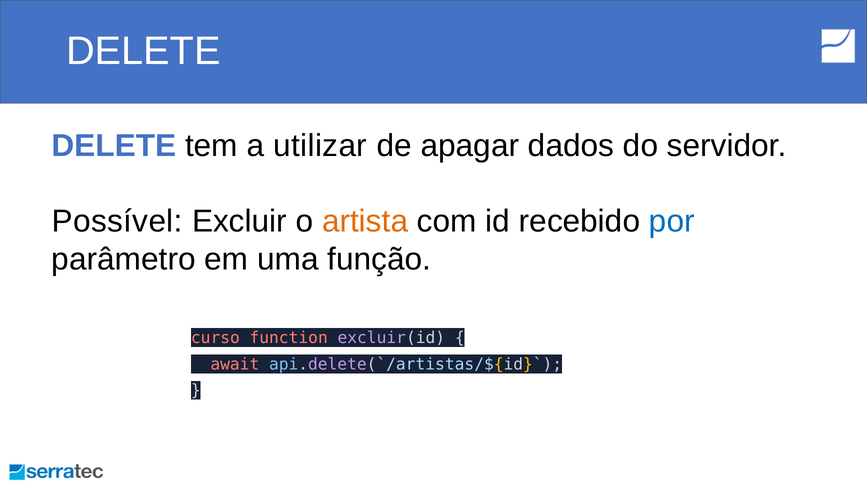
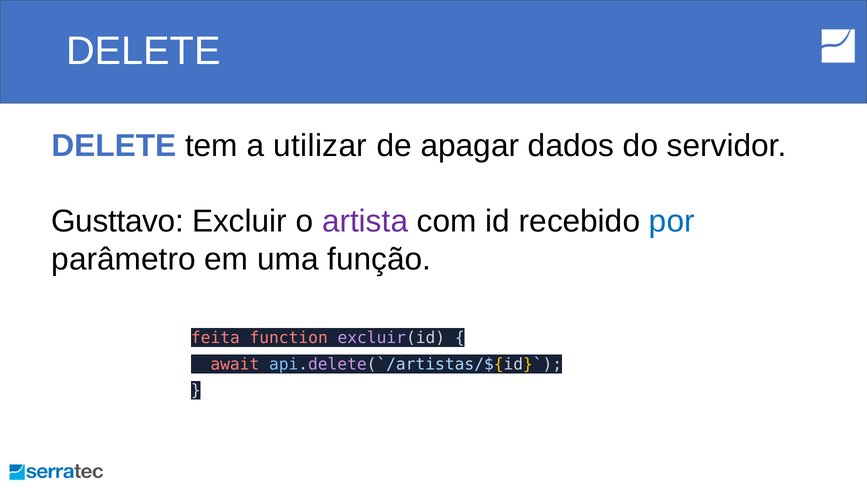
Possível: Possível -> Gusttavo (118, 221)
artista colour: orange -> purple (365, 221)
curso: curso -> feita (215, 338)
